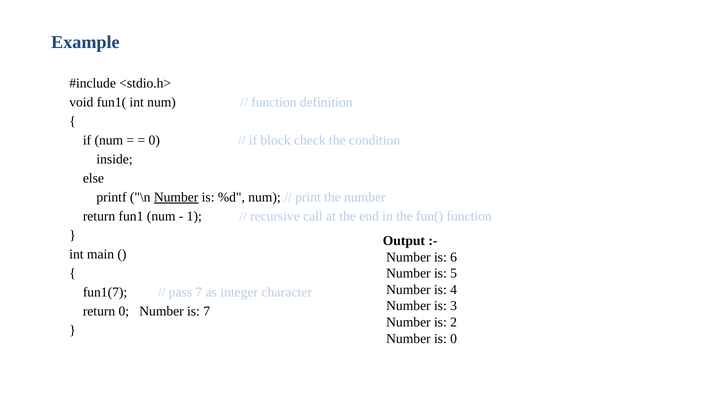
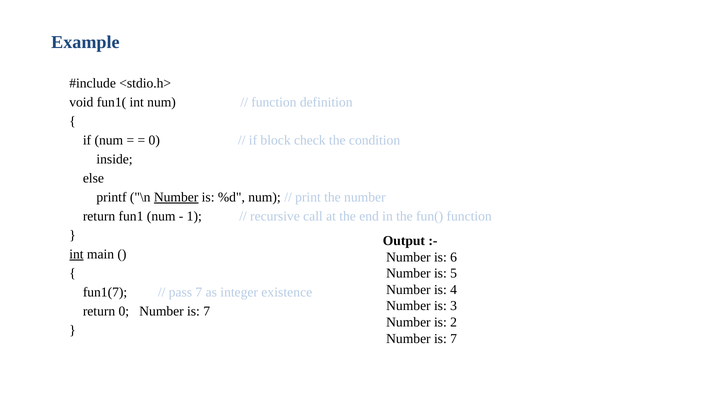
int underline: none -> present (76, 254)
character: character -> existence (287, 292)
0: 0 -> 7 (454, 339)
